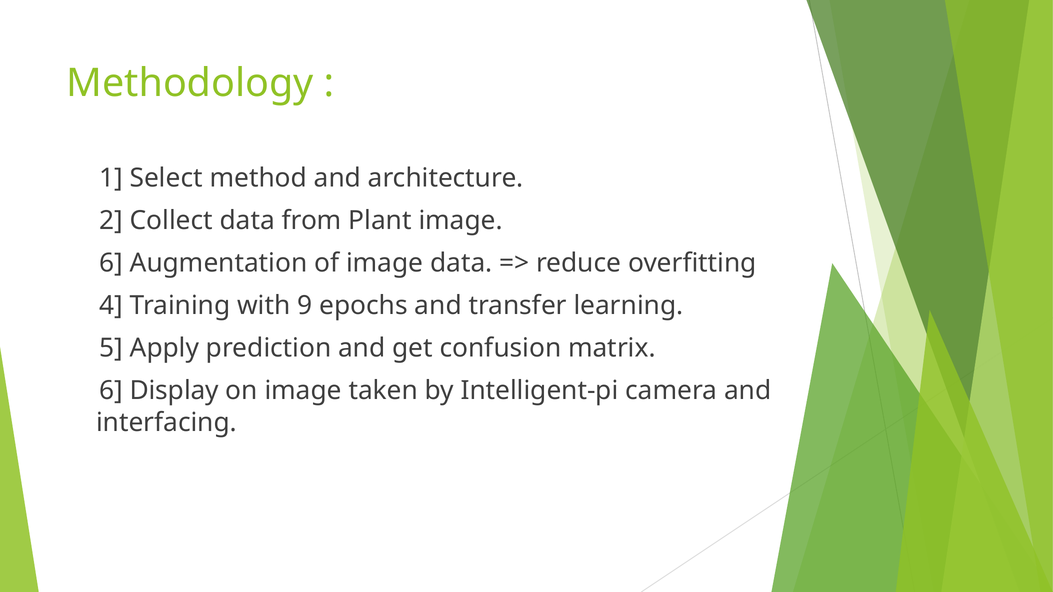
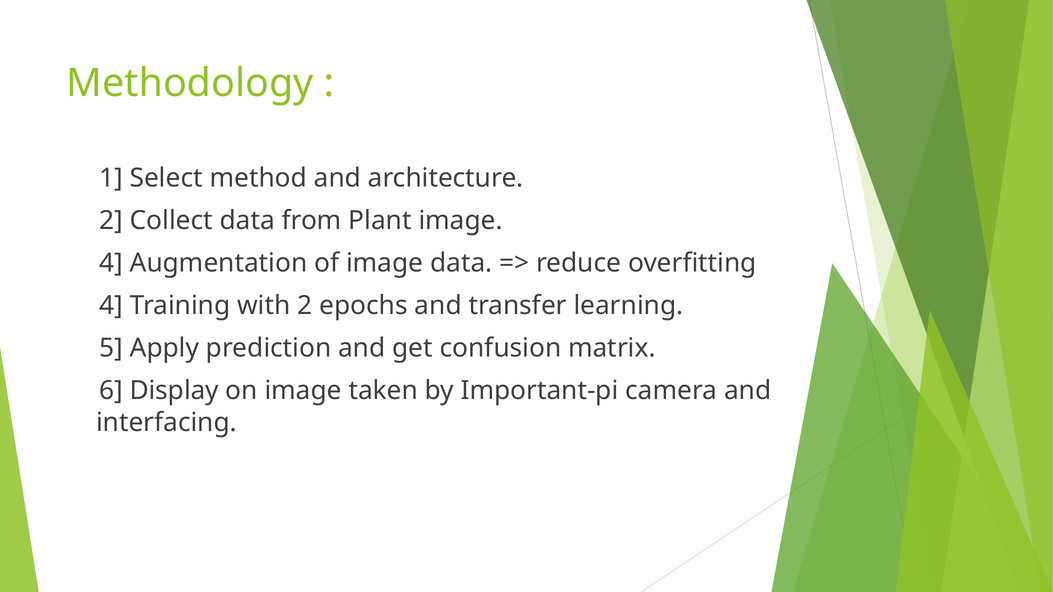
6: 6 -> 4 (111, 263)
with 9: 9 -> 2 (305, 306)
Intelligent-pi: Intelligent-pi -> Important-pi (540, 391)
